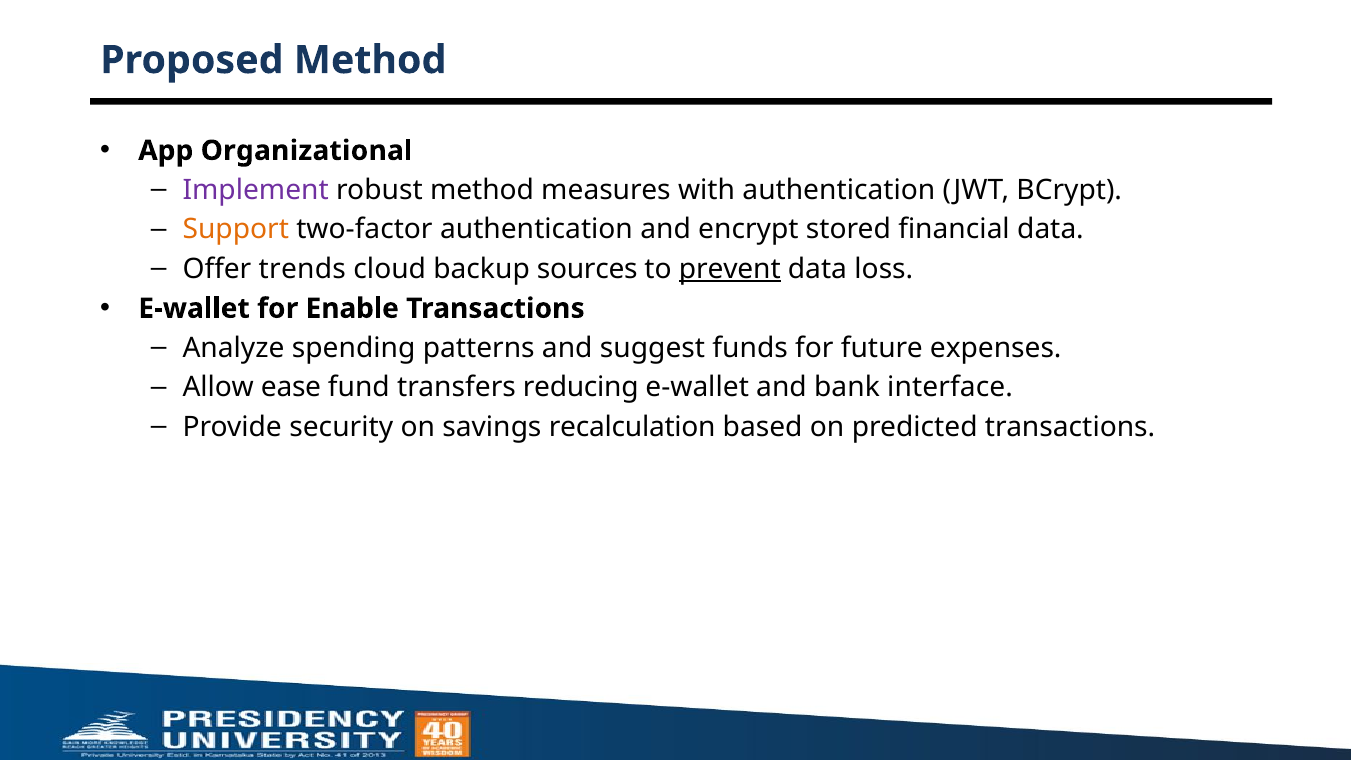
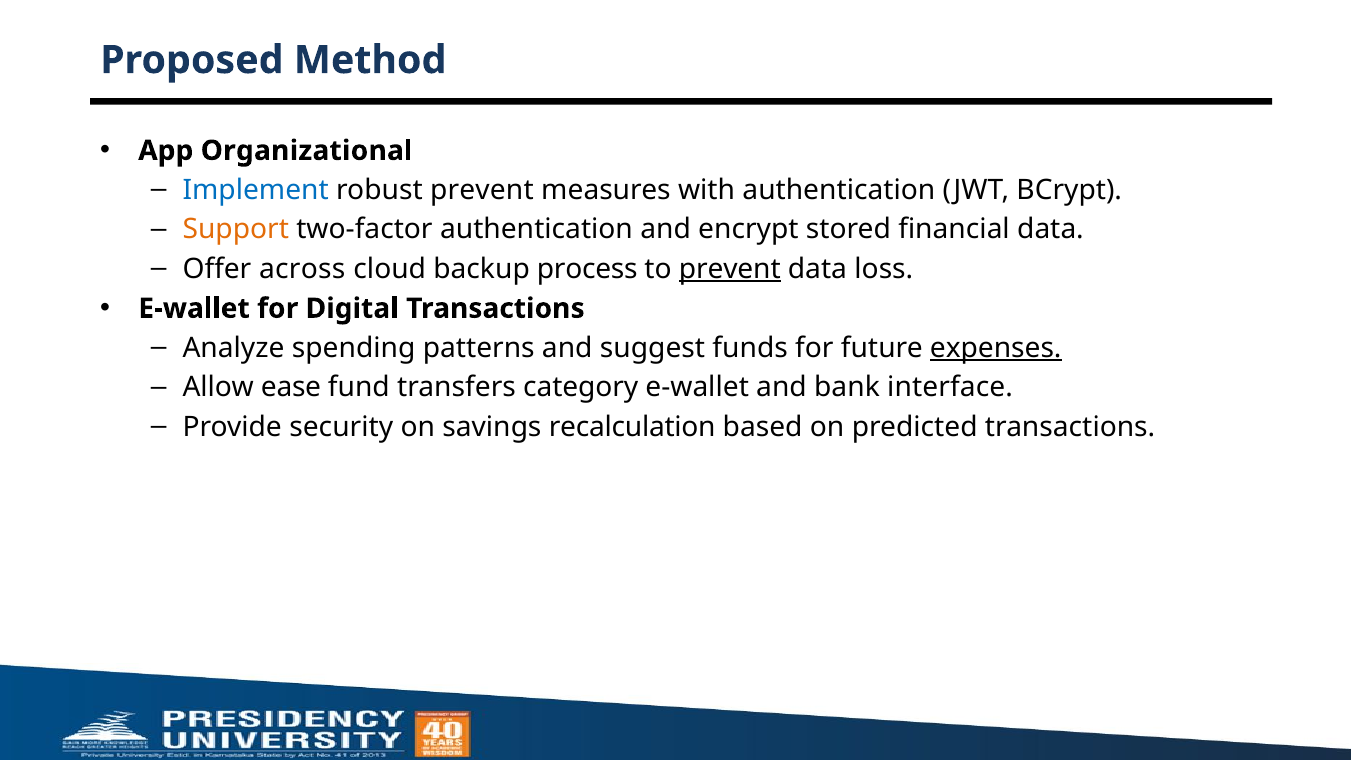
Implement colour: purple -> blue (256, 190)
robust method: method -> prevent (482, 190)
trends: trends -> across (302, 269)
sources: sources -> process (587, 269)
Enable: Enable -> Digital (352, 308)
expenses underline: none -> present (996, 348)
reducing: reducing -> category (581, 387)
